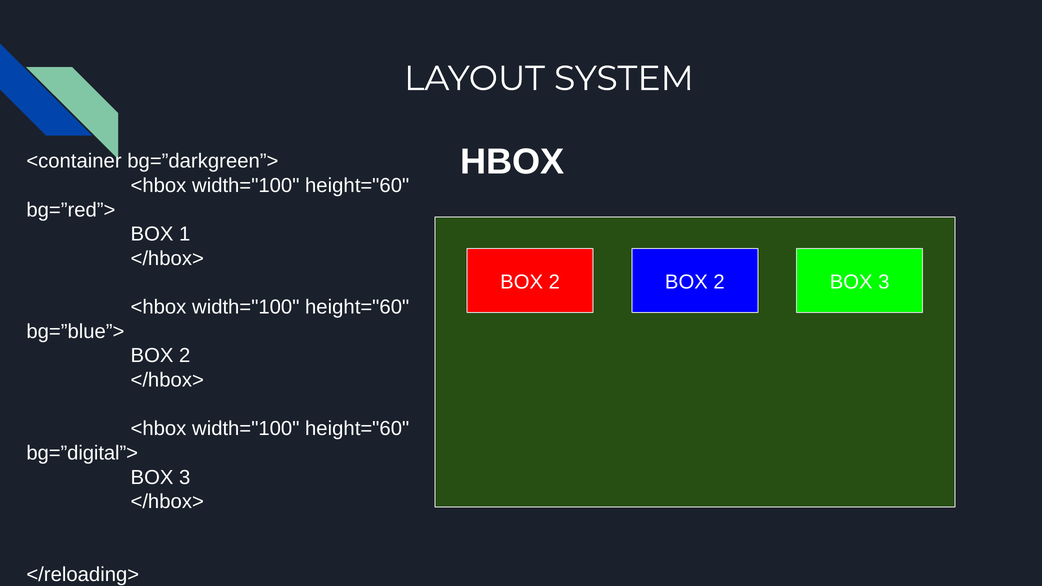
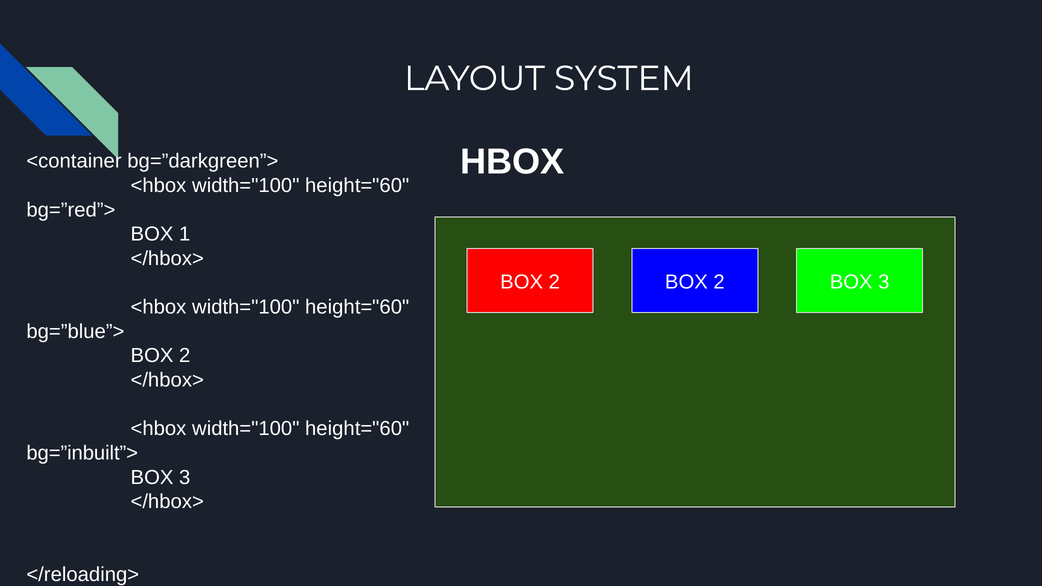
bg=”digital”>: bg=”digital”> -> bg=”inbuilt”> (82, 453)
